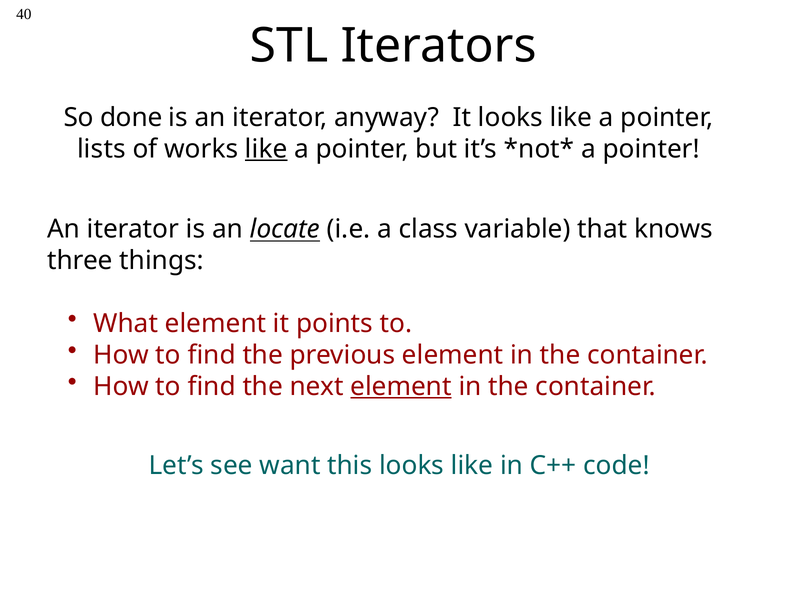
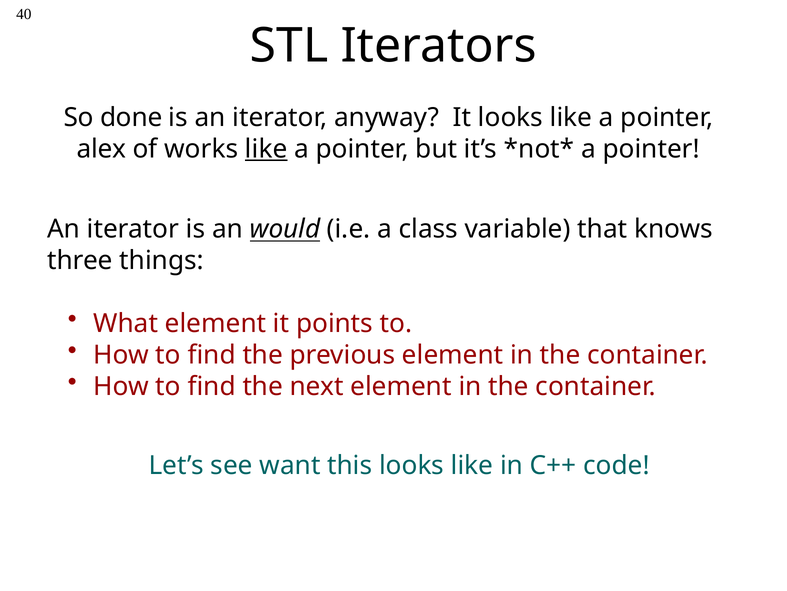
lists: lists -> alex (102, 149)
locate: locate -> would (285, 229)
element underline: present -> none (401, 386)
